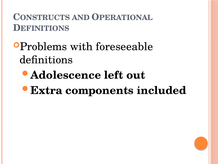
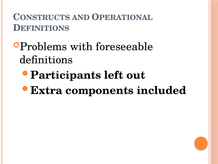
Adolescence: Adolescence -> Participants (66, 75)
